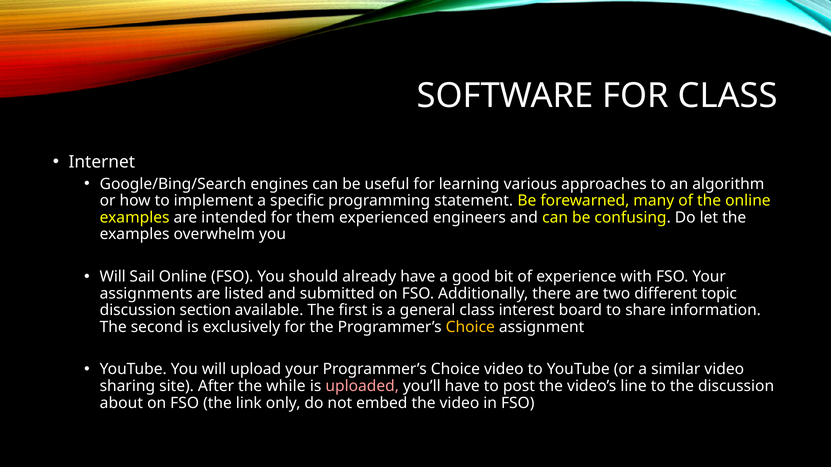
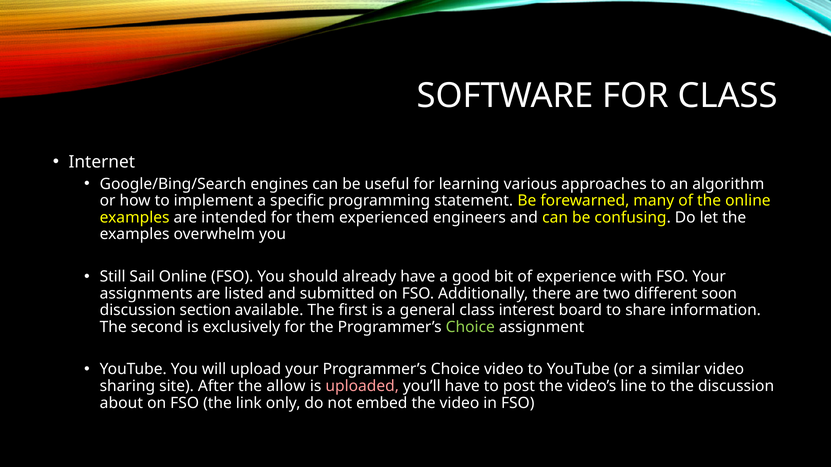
Will: Will -> Still (113, 277)
topic: topic -> soon (719, 294)
Choice colour: yellow -> light green (470, 327)
while: while -> allow (286, 386)
